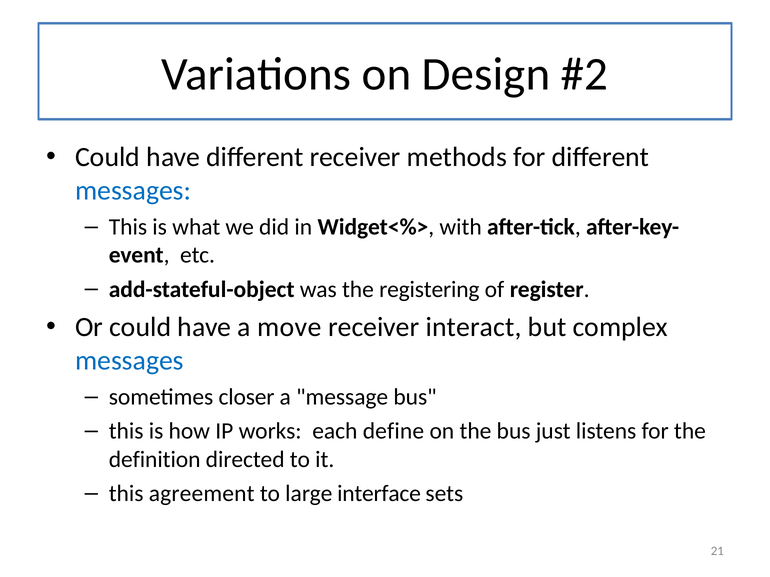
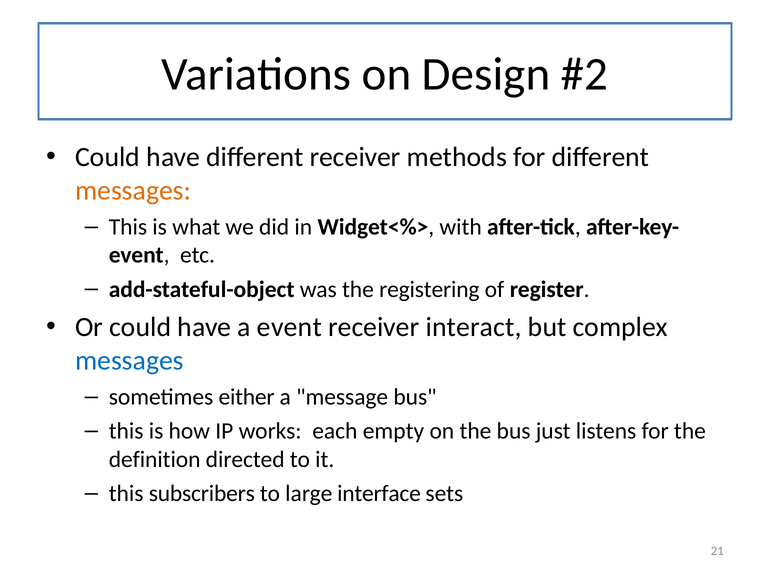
messages colour: blue -> orange (133, 191)
a move: move -> event (289, 327)
closer: closer -> either (247, 397)
define: define -> empty (393, 432)
agreement: agreement -> subscribers (202, 494)
